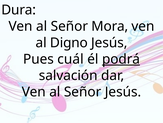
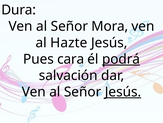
Digno: Digno -> Hazte (69, 42)
cuál: cuál -> cara (71, 59)
Jesús underline: none -> present (123, 91)
